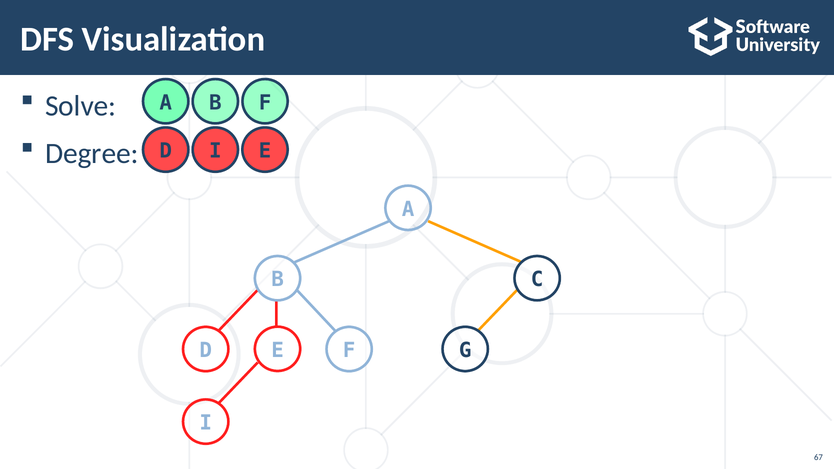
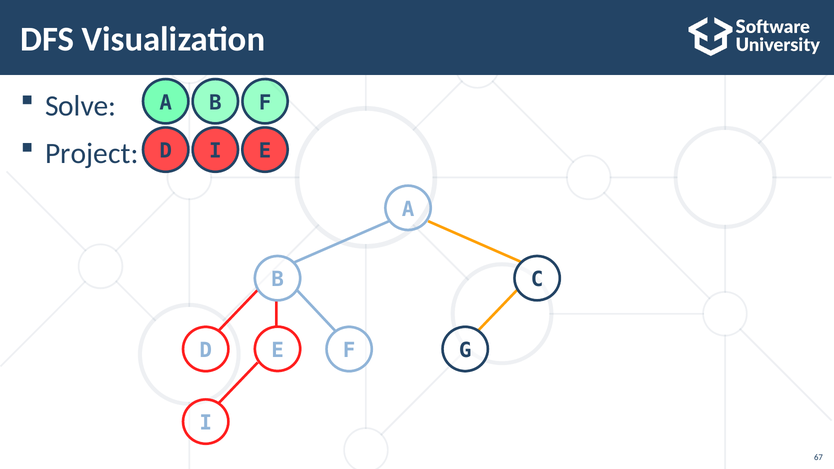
Degree: Degree -> Project (92, 153)
